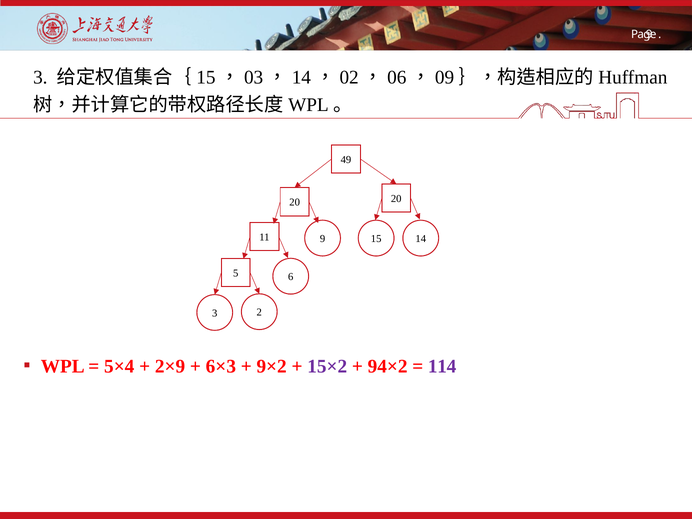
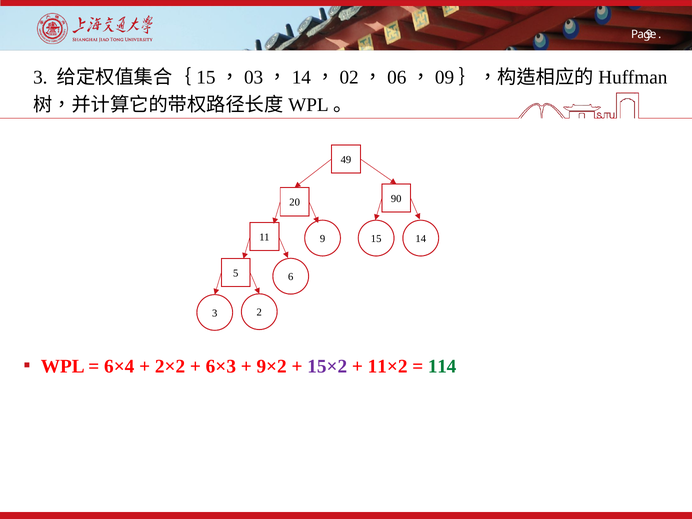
20 20: 20 -> 90 (396, 199)
5×4: 5×4 -> 6×4 (119, 366)
2×9: 2×9 -> 2×2 (170, 366)
94×2: 94×2 -> 11×2 (388, 366)
114 colour: purple -> green (442, 366)
